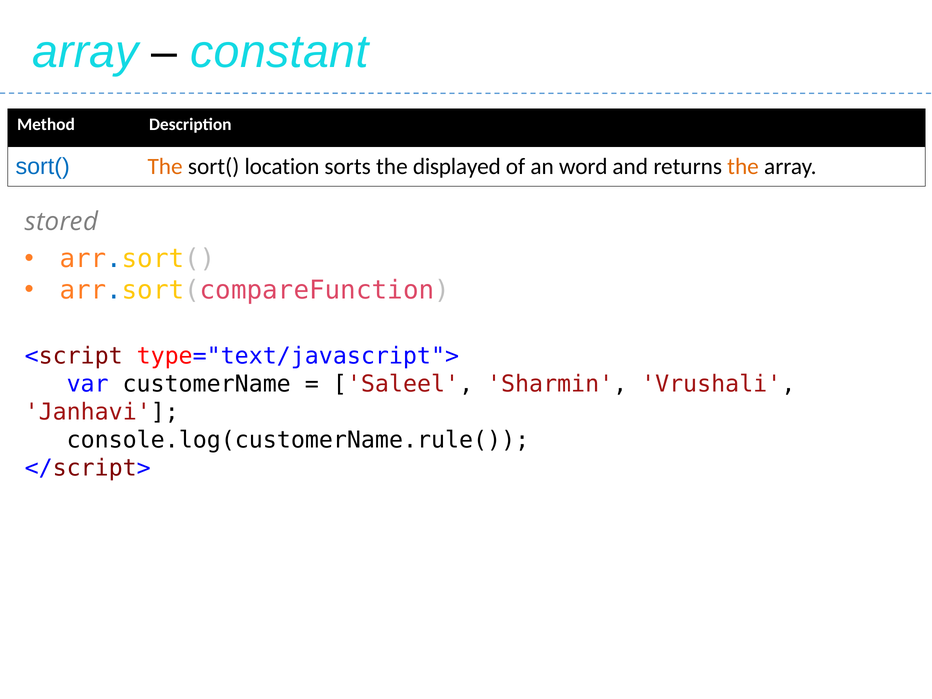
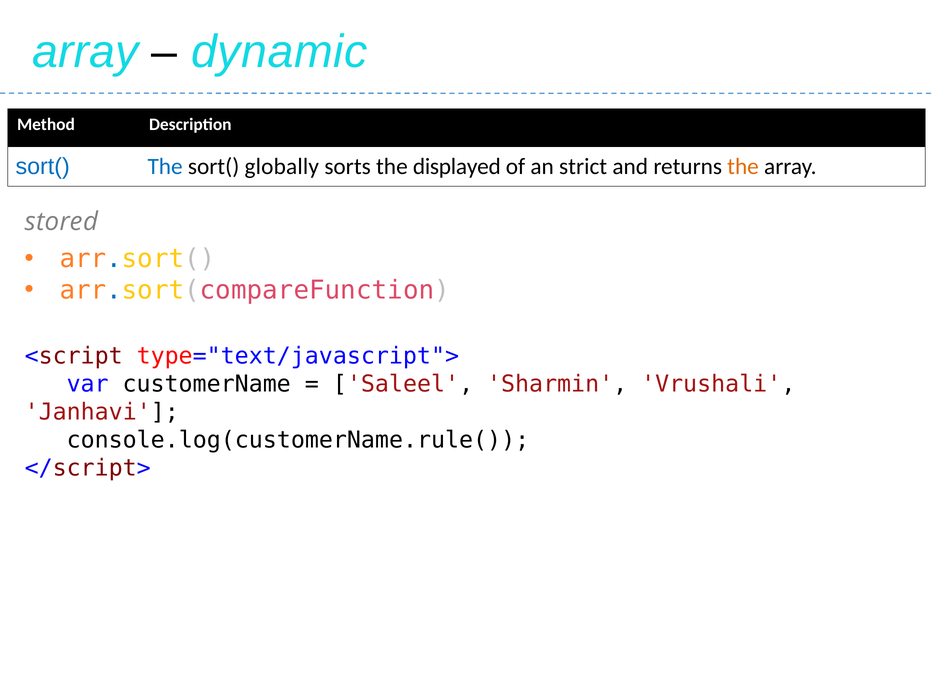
constant: constant -> dynamic (279, 52)
The colour: orange -> blue (165, 167)
location: location -> globally (282, 167)
word: word -> strict (583, 167)
